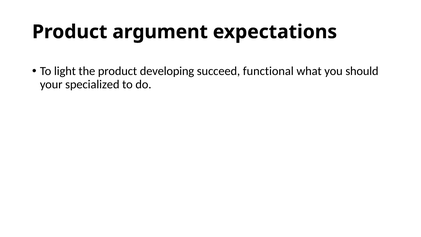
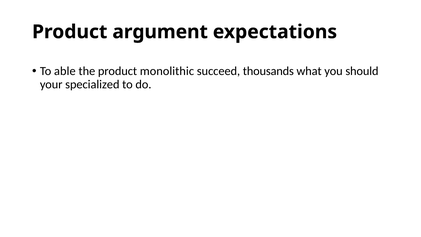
light: light -> able (65, 71)
developing: developing -> monolithic (167, 71)
functional: functional -> thousands (268, 71)
